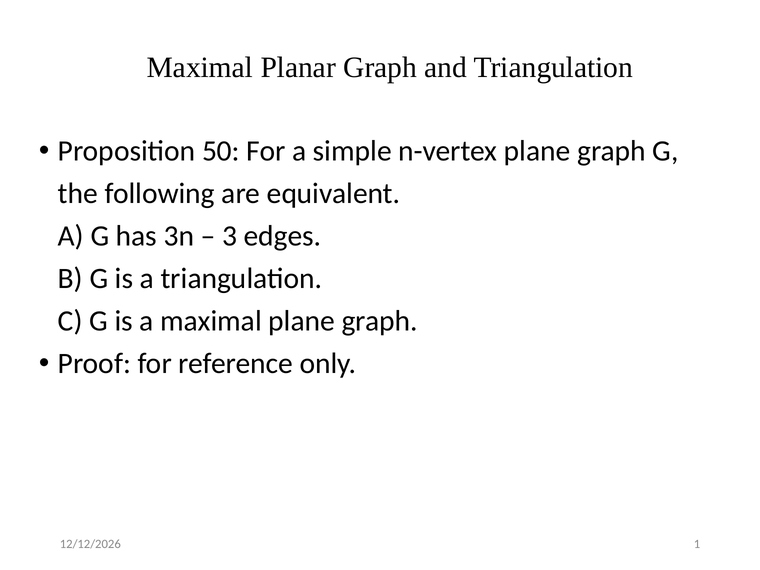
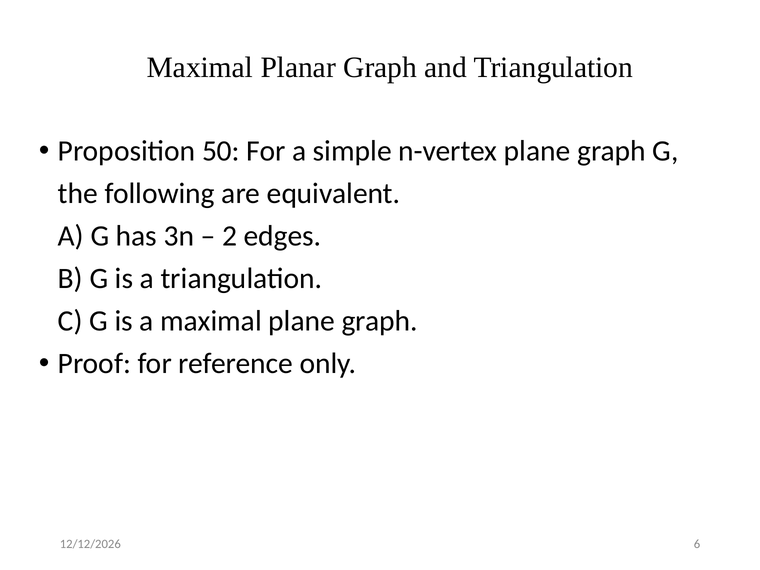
3: 3 -> 2 (230, 236)
1: 1 -> 6 (697, 544)
